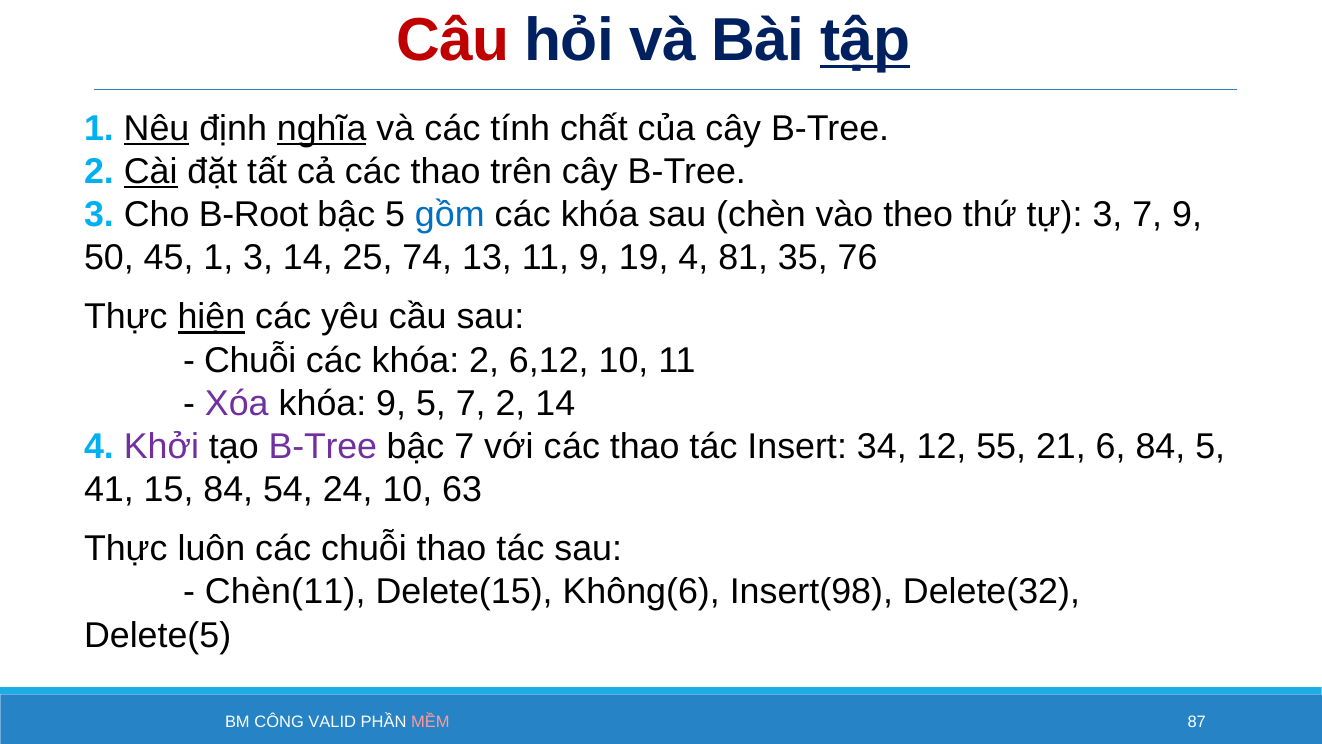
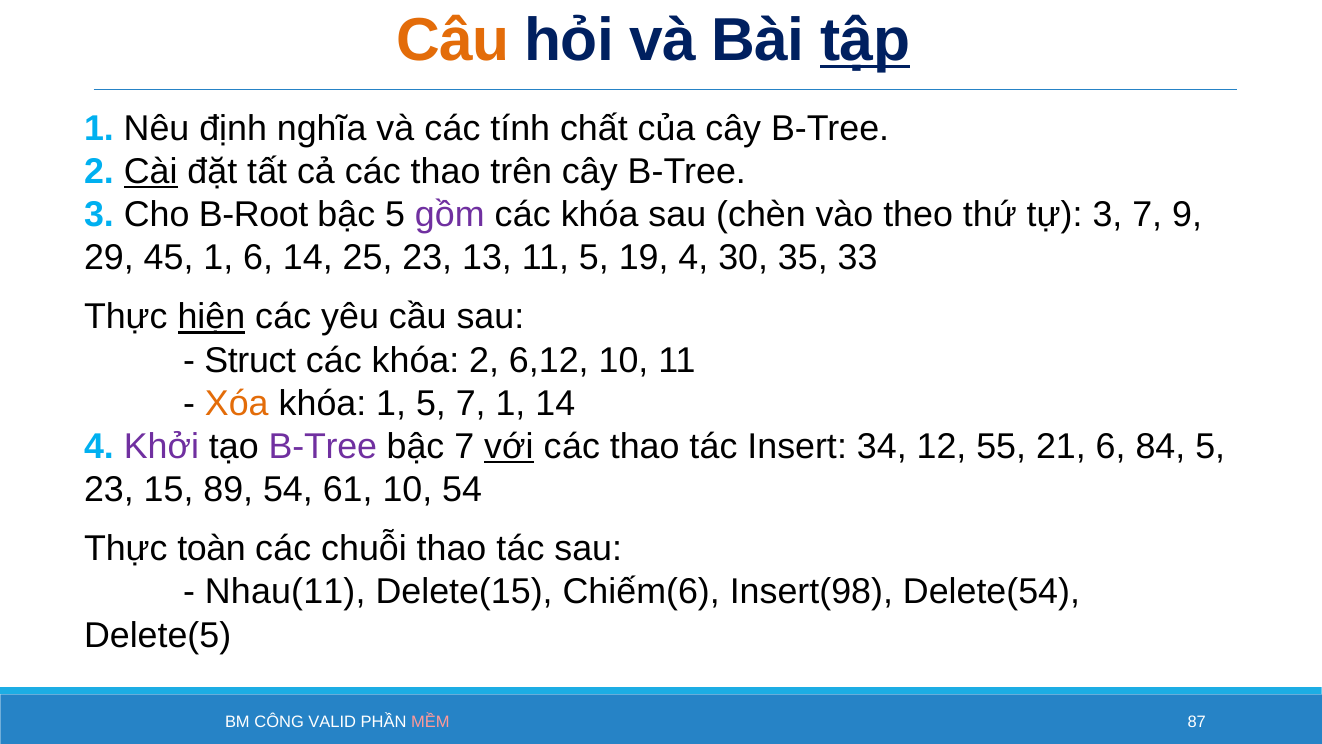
Câu colour: red -> orange (453, 40)
Nêu underline: present -> none (156, 128)
nghĩa underline: present -> none (322, 128)
gồm colour: blue -> purple (450, 214)
50: 50 -> 29 (109, 257)
1 3: 3 -> 6 (258, 257)
25 74: 74 -> 23 (427, 257)
11 9: 9 -> 5 (594, 257)
81: 81 -> 30 (743, 257)
76: 76 -> 33 (858, 257)
Chuỗi: Chuỗi -> Struct (250, 360)
Xóa colour: purple -> orange (237, 403)
khóa 9: 9 -> 1 (391, 403)
7 2: 2 -> 1 (510, 403)
với underline: none -> present (509, 446)
41: 41 -> 23 (109, 489)
15 84: 84 -> 89 (228, 489)
24: 24 -> 61 (348, 489)
10 63: 63 -> 54 (462, 489)
luôn: luôn -> toàn (212, 549)
Chèn(11: Chèn(11 -> Nhau(11 (285, 592)
Không(6: Không(6 -> Chiếm(6 (641, 592)
Delete(32: Delete(32 -> Delete(54 (991, 592)
